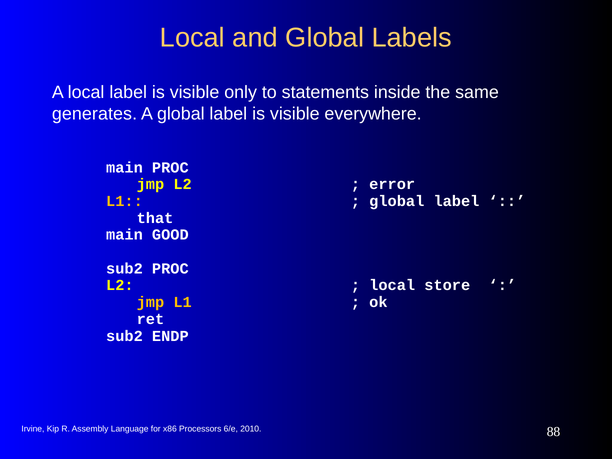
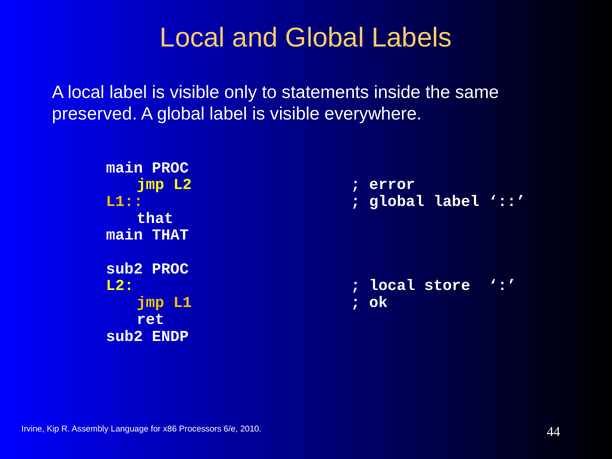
generates: generates -> preserved (94, 114)
main GOOD: GOOD -> THAT (170, 235)
88: 88 -> 44 (553, 432)
